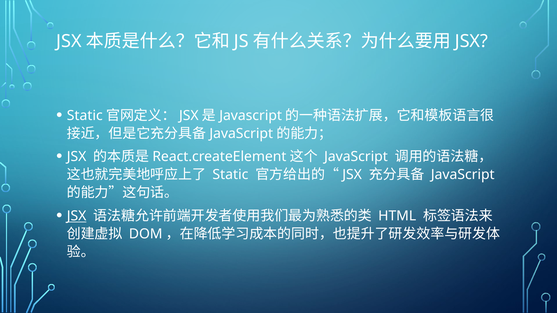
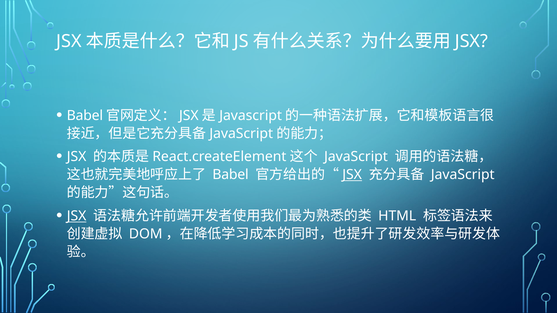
Static: Static -> Babel (85, 116)
Static: Static -> Babel (230, 175)
JSX underline: none -> present (352, 175)
